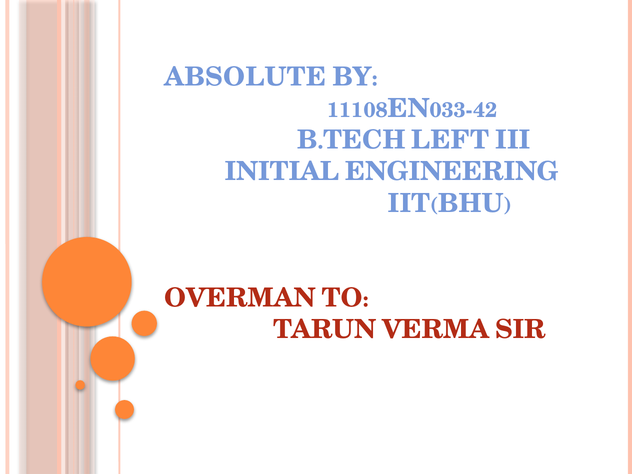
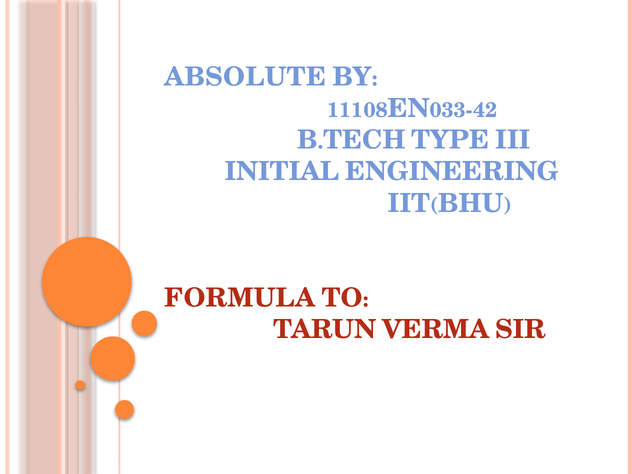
LEFT: LEFT -> TYPE (450, 140)
OVERMAN: OVERMAN -> FORMULA (240, 298)
